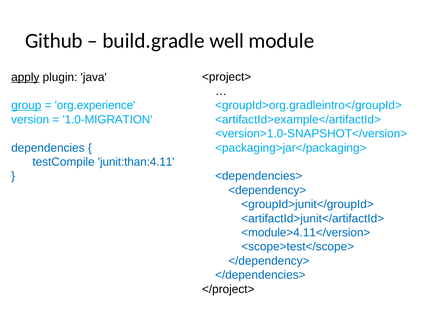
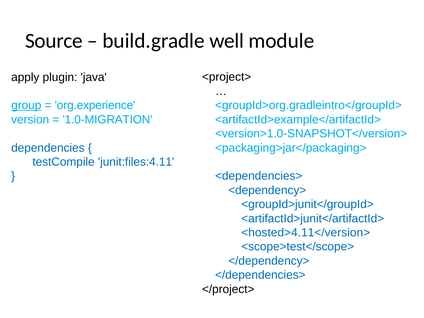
Github: Github -> Source (54, 41)
apply underline: present -> none (25, 77)
junit:than:4.11: junit:than:4.11 -> junit:files:4.11 (136, 162)
<module>4.11</version>: <module>4.11</version> -> <hosted>4.11</version> (306, 233)
